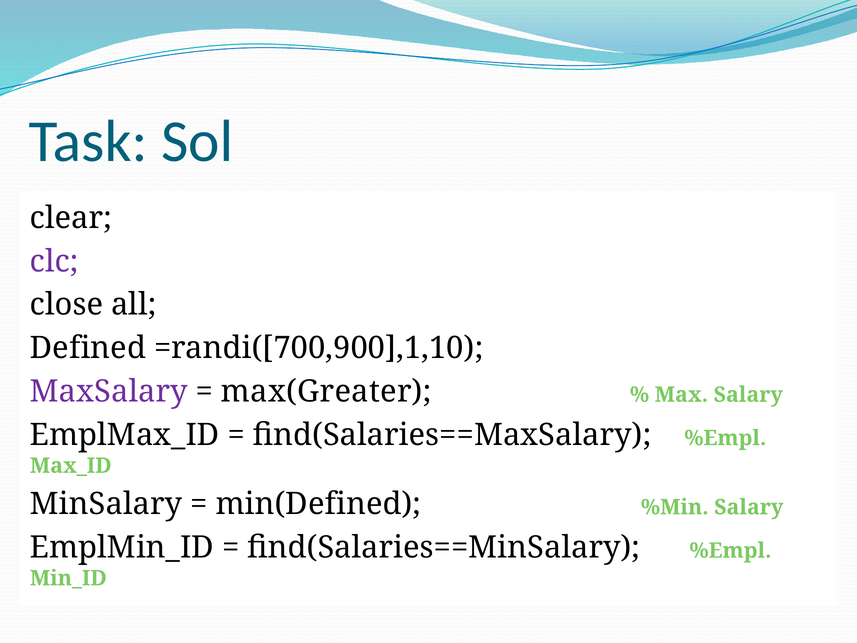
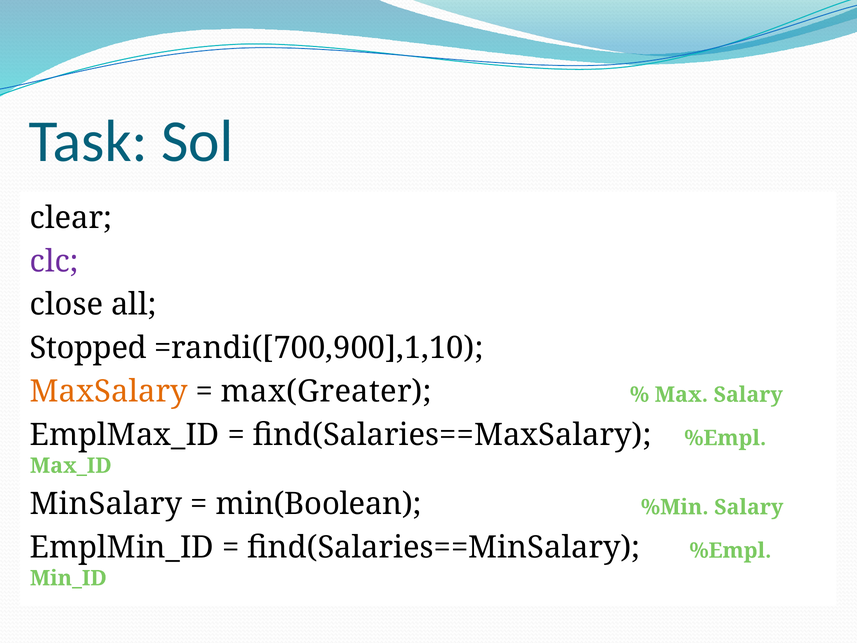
Defined: Defined -> Stopped (88, 348)
MaxSalary colour: purple -> orange (109, 391)
min(Defined: min(Defined -> min(Boolean (319, 504)
